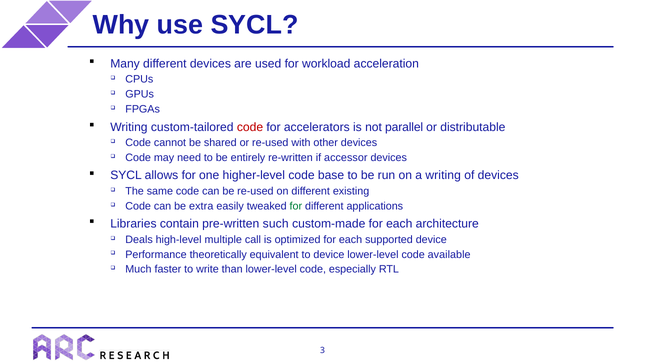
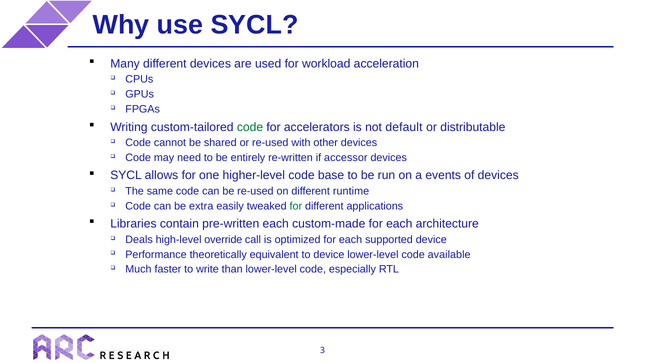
code colour: red -> green (250, 127)
parallel: parallel -> default (404, 127)
a writing: writing -> events (443, 175)
existing: existing -> runtime (351, 191)
pre-written such: such -> each (276, 224)
multiple: multiple -> override (223, 239)
